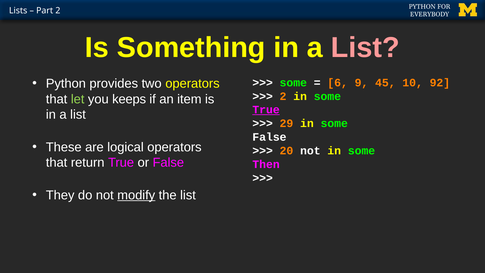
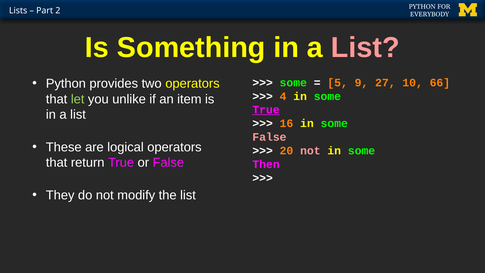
6: 6 -> 5 (338, 83)
45: 45 -> 27 (385, 83)
92: 92 -> 66 (440, 83)
2: 2 -> 4 (283, 96)
keeps: keeps -> unlike (129, 99)
29: 29 -> 16 (286, 123)
False colour: white -> pink (269, 137)
not colour: white -> pink (310, 151)
modify underline: present -> none (136, 195)
